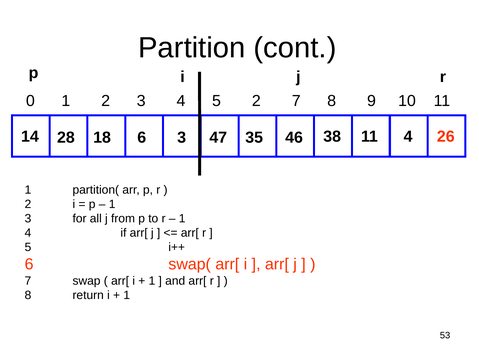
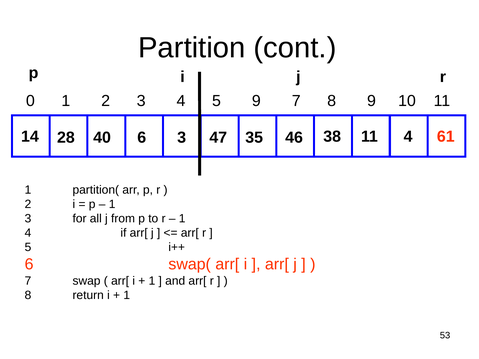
5 2: 2 -> 9 (256, 101)
18: 18 -> 40 (102, 138)
26: 26 -> 61 (446, 137)
